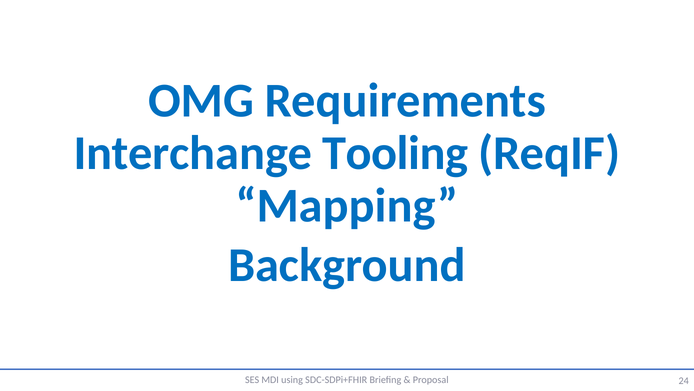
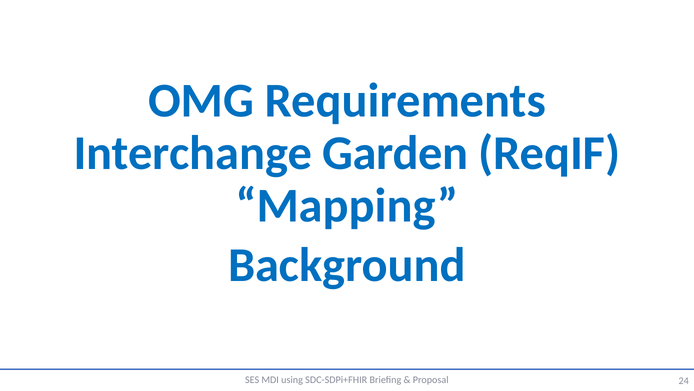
Tooling: Tooling -> Garden (395, 153)
